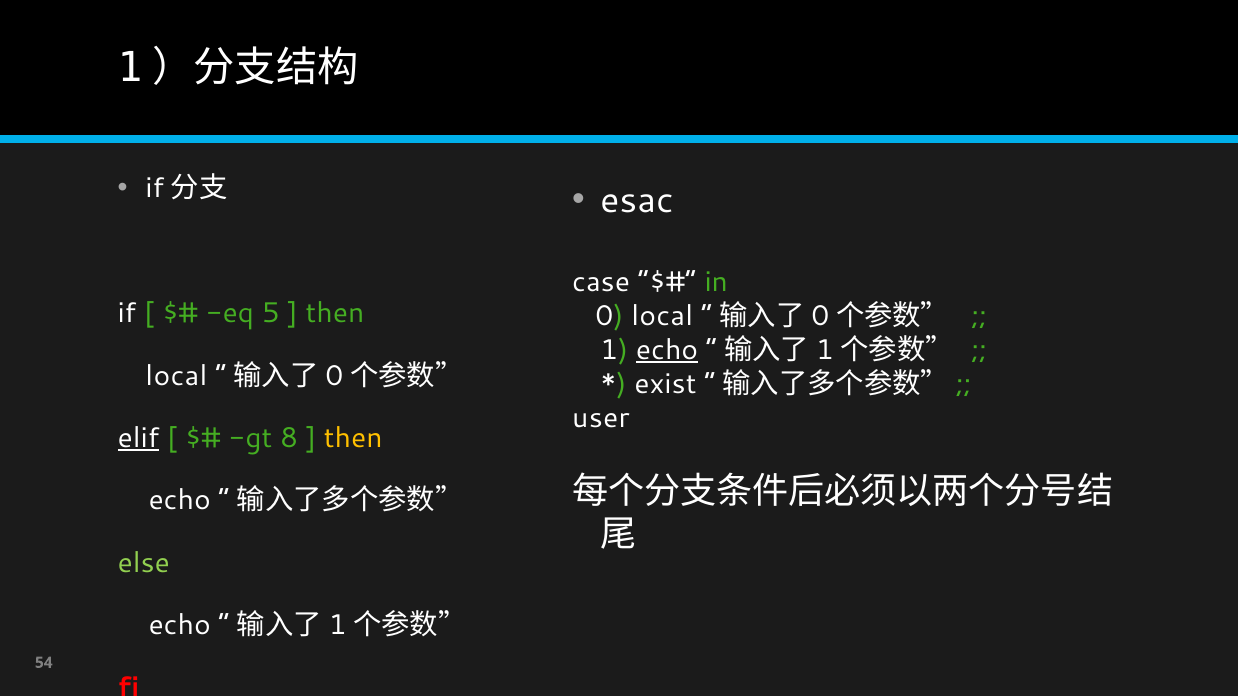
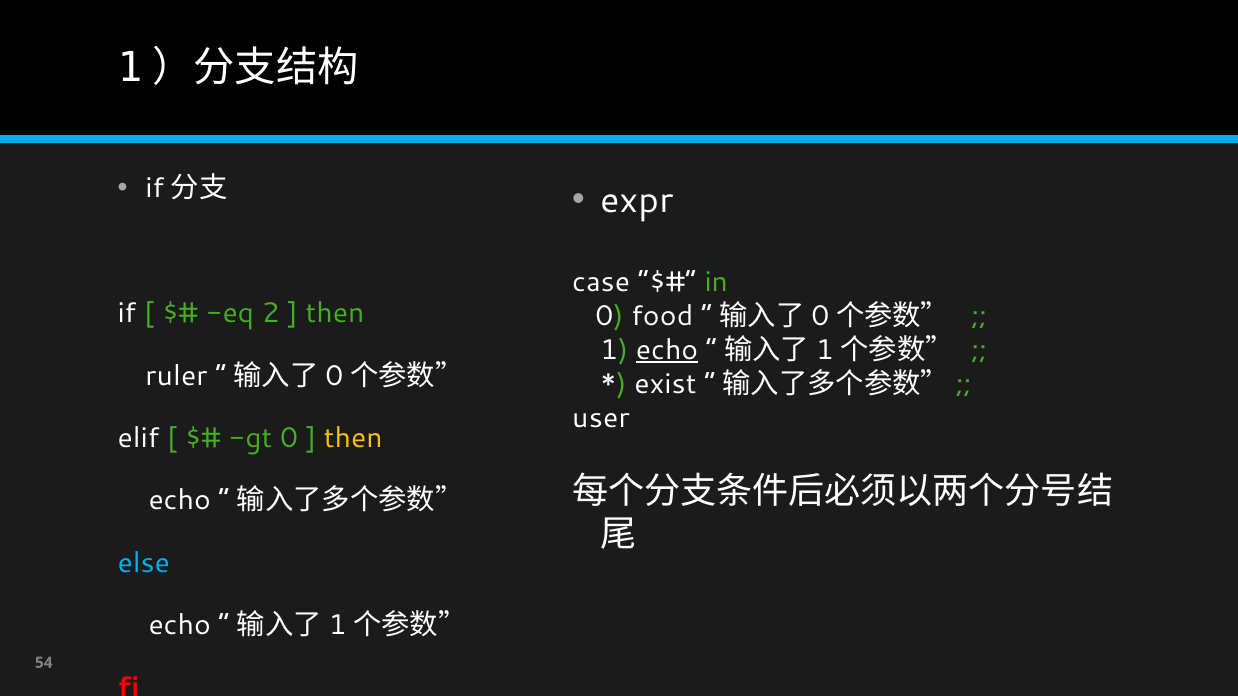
esac: esac -> expr (637, 201)
5: 5 -> 2 (271, 313)
0 local: local -> food (662, 316)
local: local -> ruler (177, 376)
elif underline: present -> none (138, 438)
gt 8: 8 -> 0 (289, 438)
else colour: light green -> light blue (144, 563)
